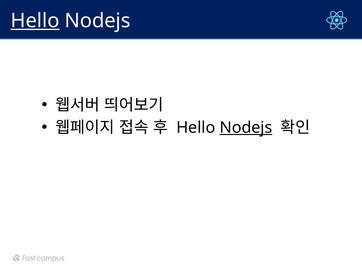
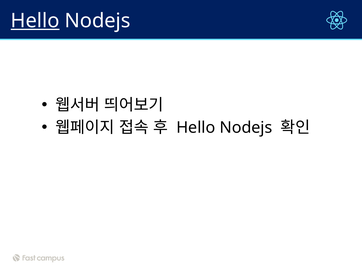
Nodejs underline: present -> none (246, 128)
